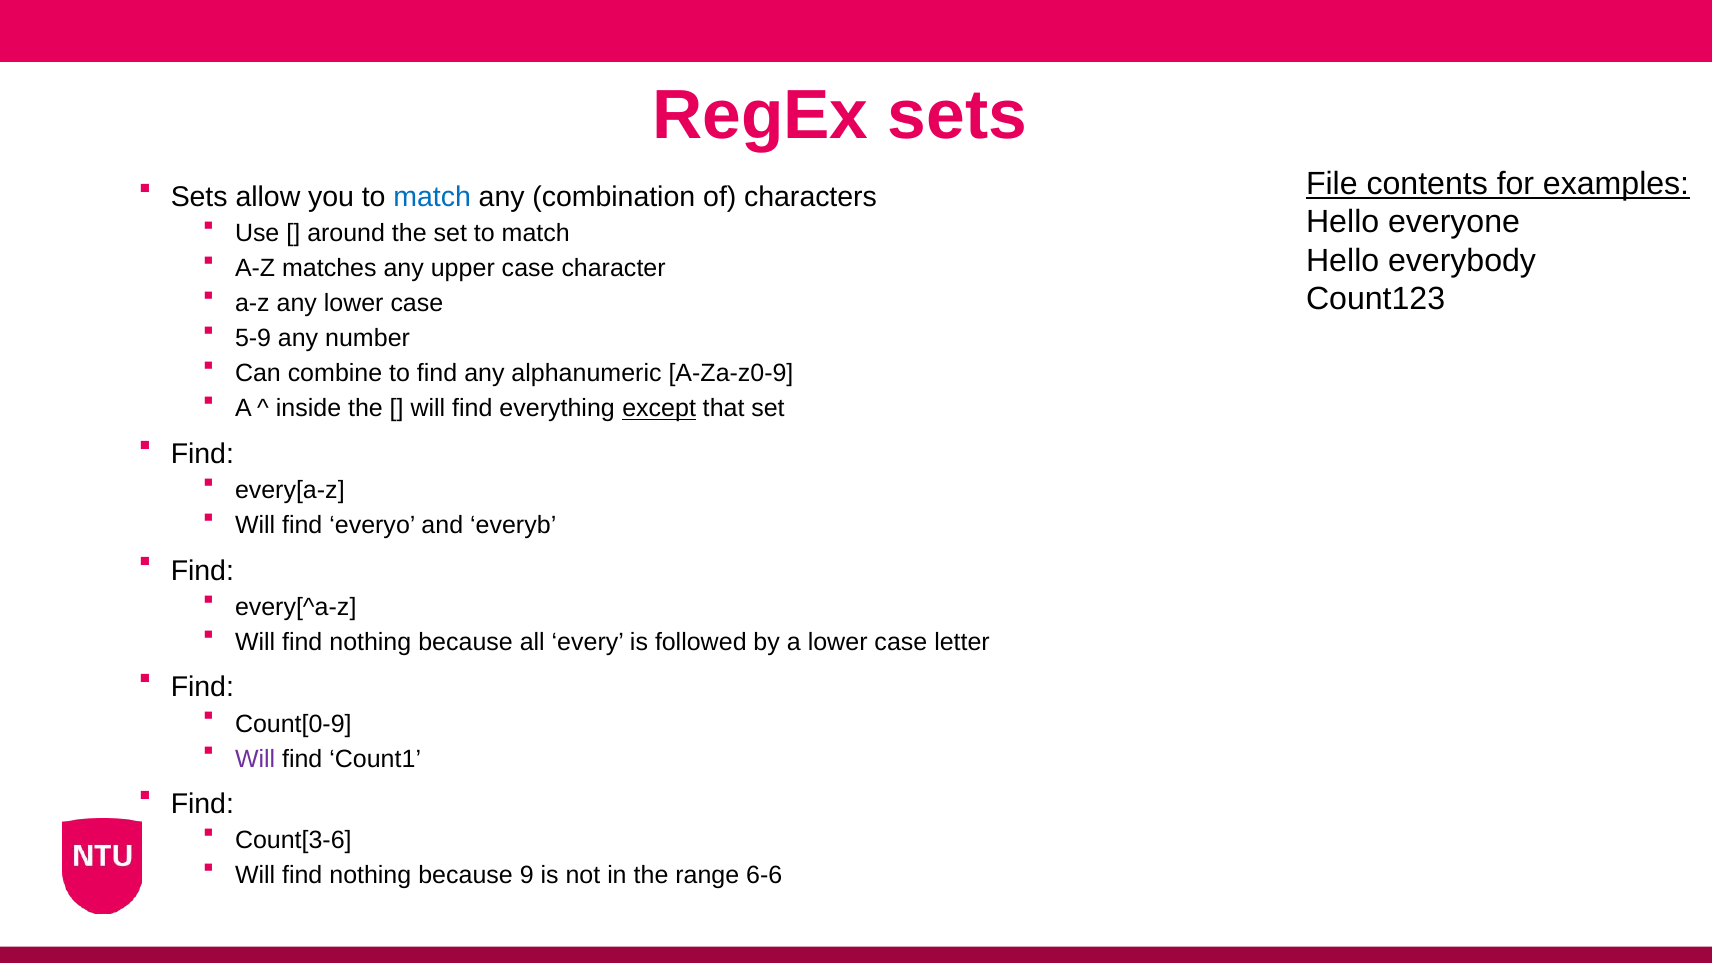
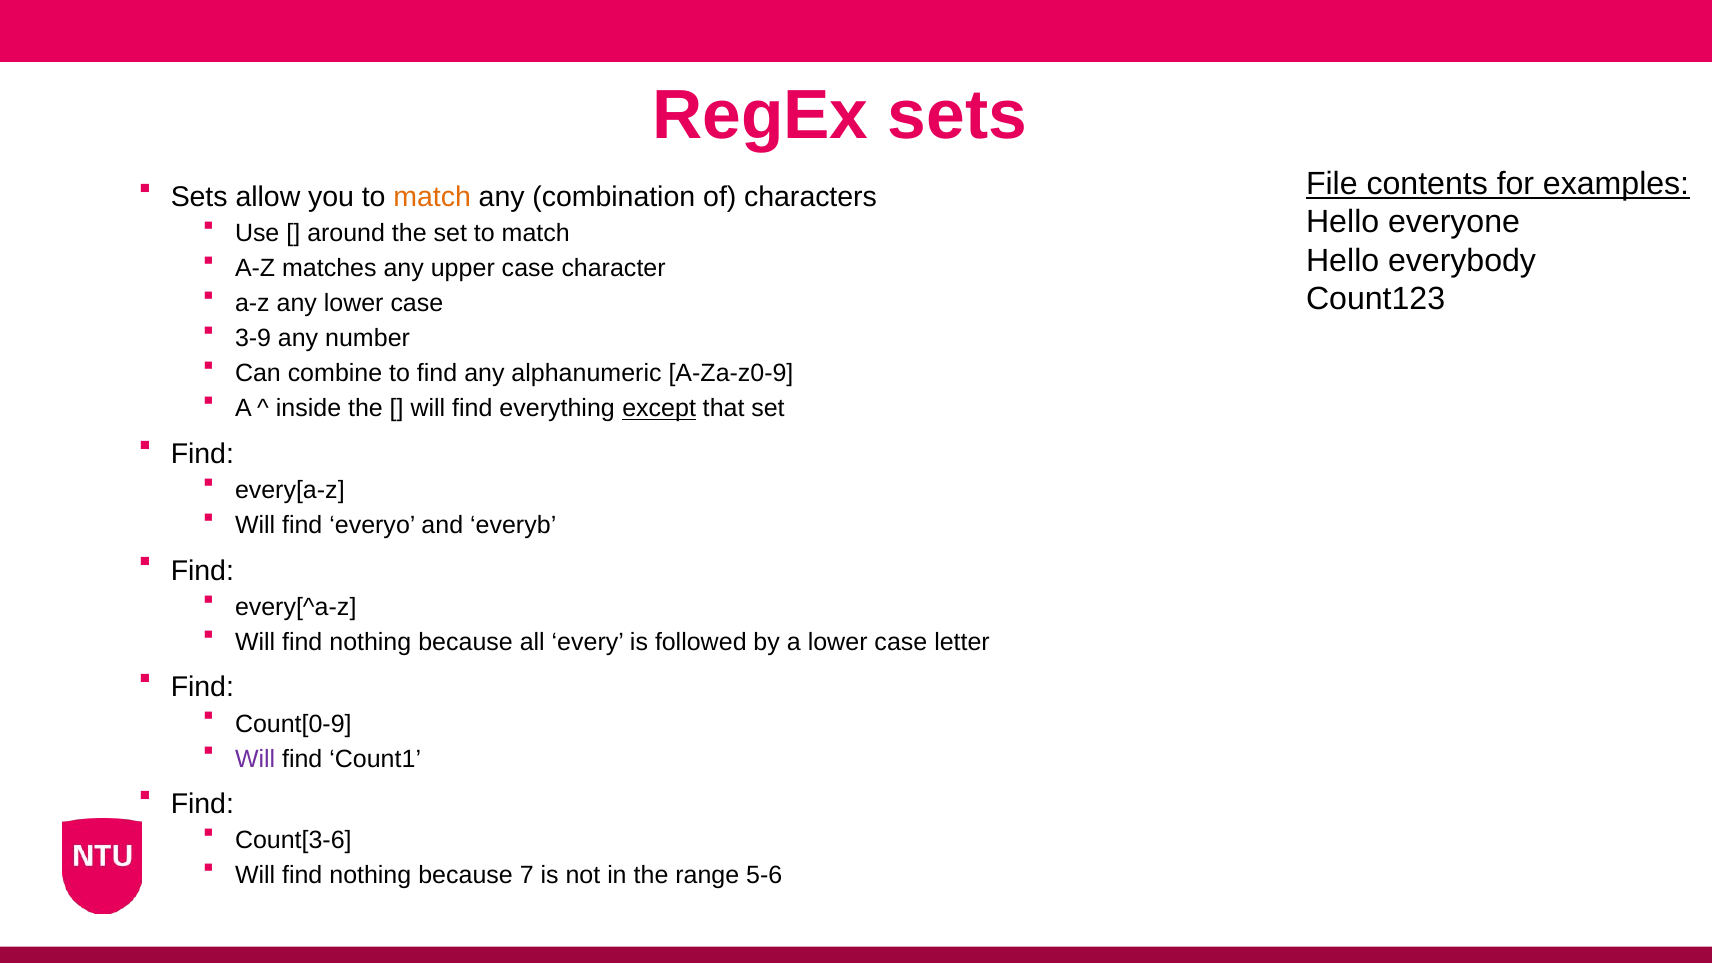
match colour: blue -> orange (432, 197)
5-9: 5-9 -> 3-9 (253, 339)
9: 9 -> 7 (527, 876)
6-6: 6-6 -> 5-6 (764, 876)
